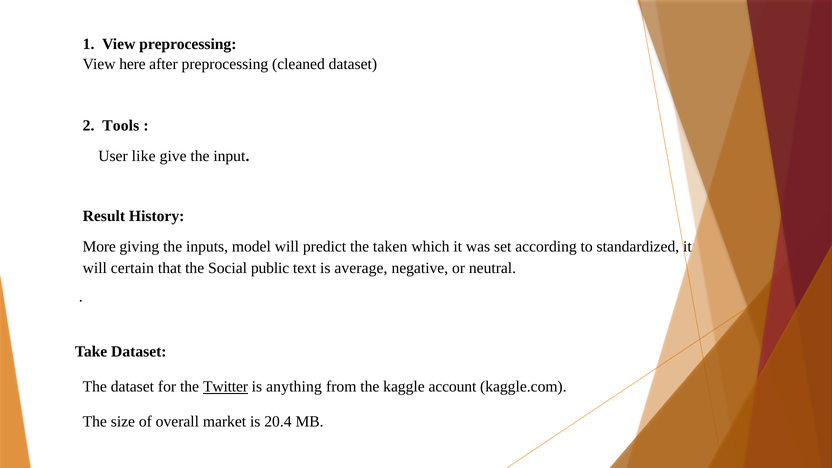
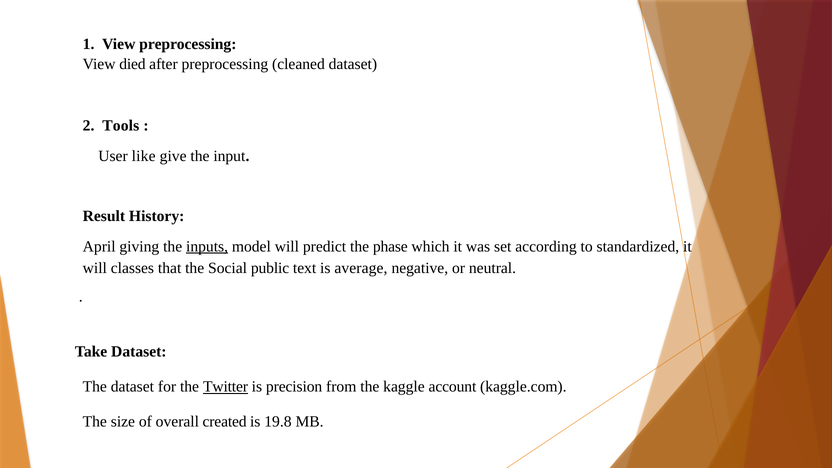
here: here -> died (132, 64)
More: More -> April (99, 246)
inputs underline: none -> present (207, 246)
taken: taken -> phase (390, 246)
certain: certain -> classes (132, 268)
anything: anything -> precision (294, 387)
market: market -> created (225, 422)
20.4: 20.4 -> 19.8 (278, 422)
